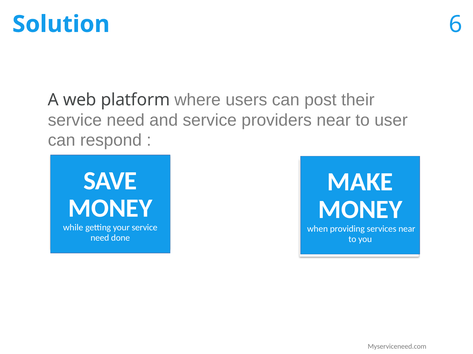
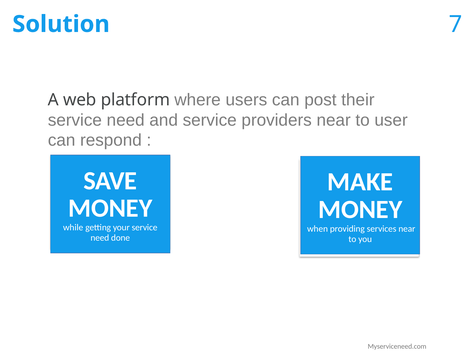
6: 6 -> 7 (456, 24)
